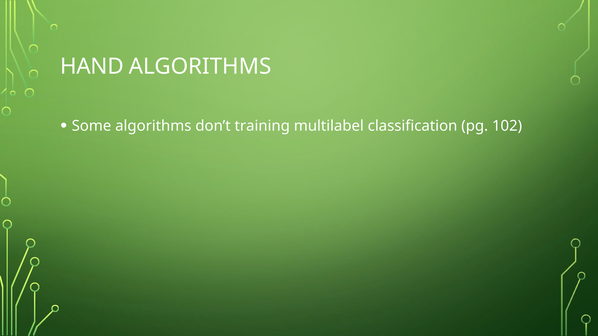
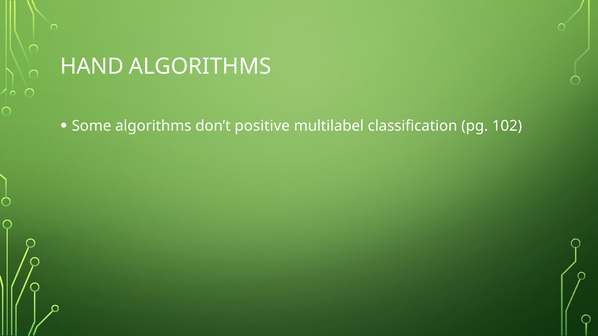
training: training -> positive (262, 126)
